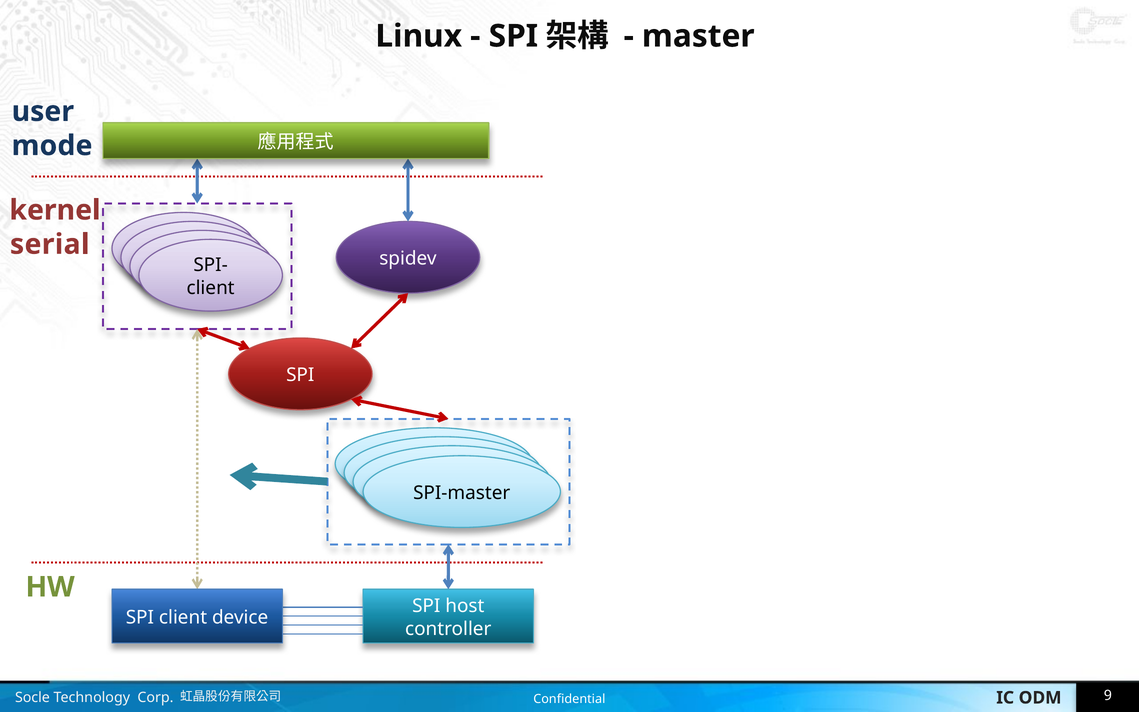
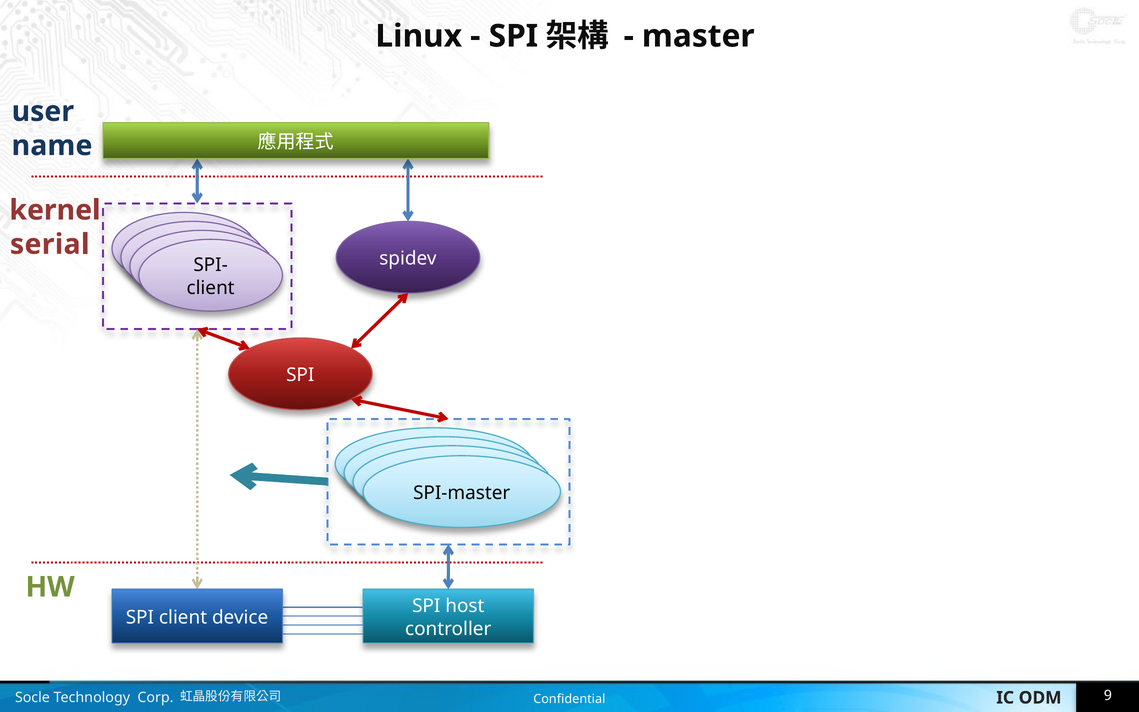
mode: mode -> name (52, 146)
